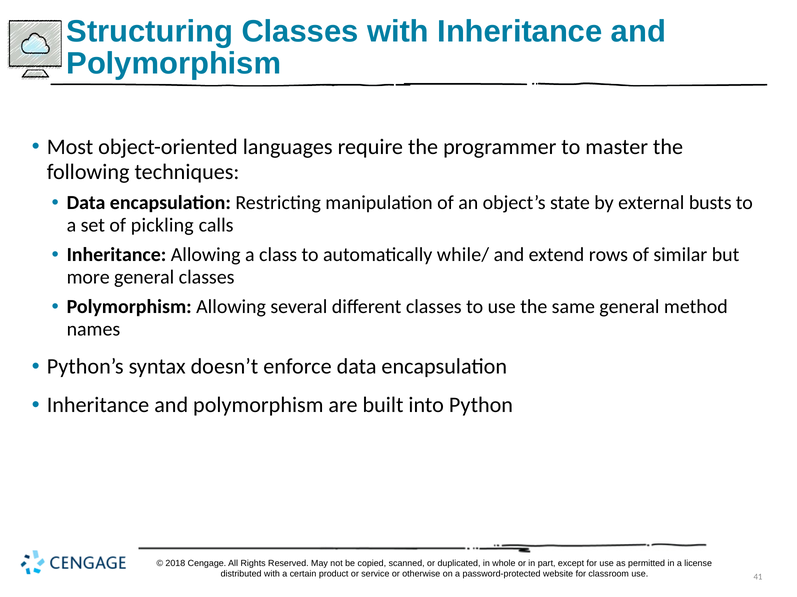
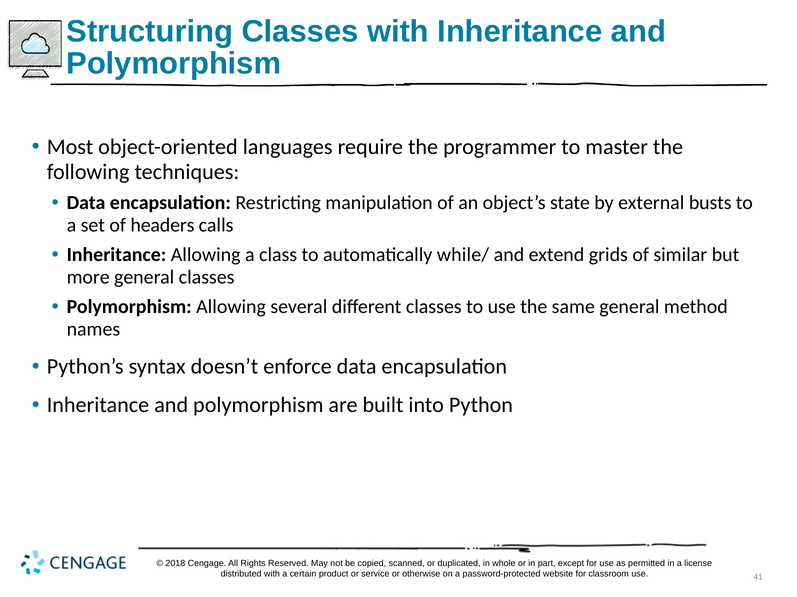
pickling: pickling -> headers (162, 226)
rows: rows -> grids (608, 255)
